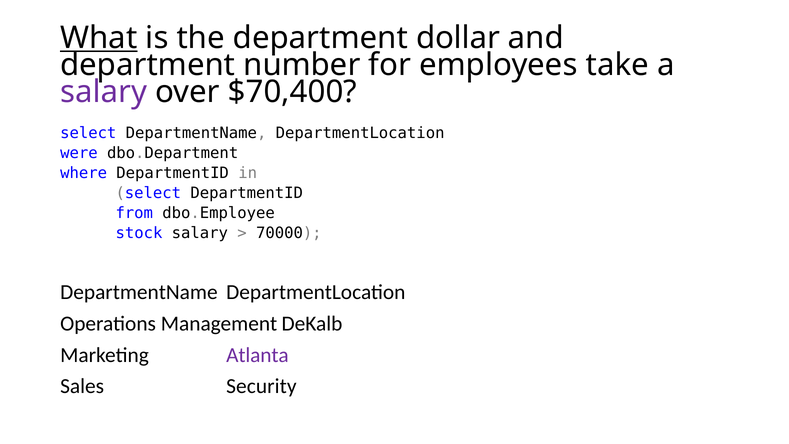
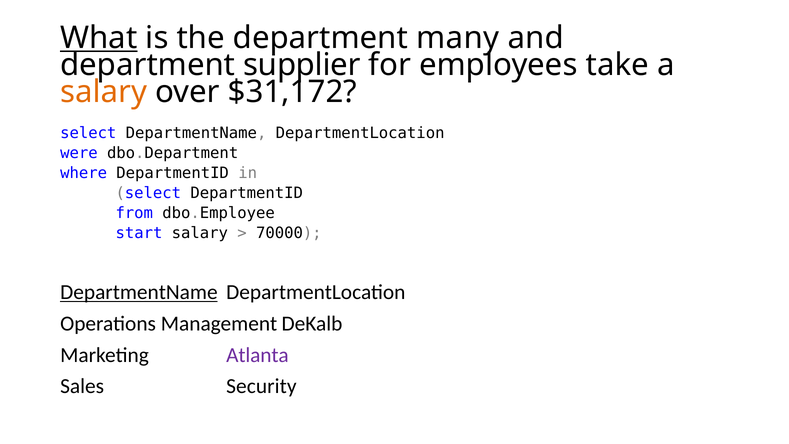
dollar: dollar -> many (458, 38)
number: number -> supplier (302, 65)
salary colour: purple -> orange (104, 92)
$70,400: $70,400 -> $31,172 (292, 92)
stock: stock -> start (139, 233)
DepartmentName underline: none -> present (139, 292)
